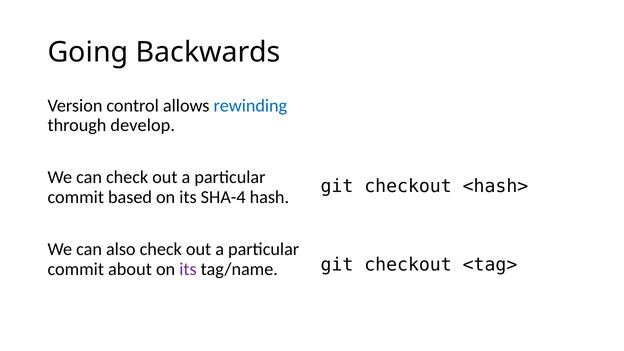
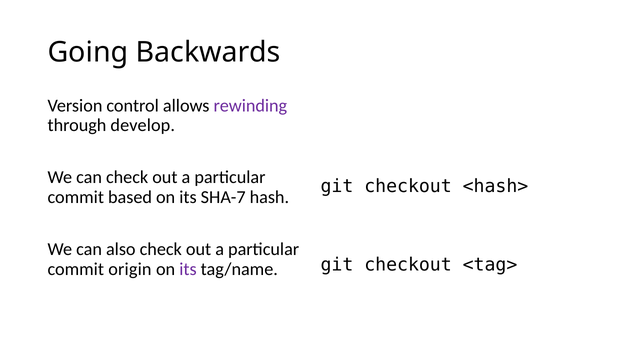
rewinding colour: blue -> purple (250, 106)
SHA-4: SHA-4 -> SHA-7 (223, 197)
about: about -> origin (130, 269)
